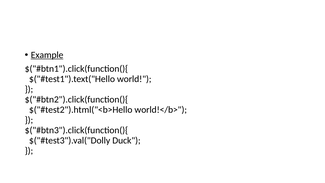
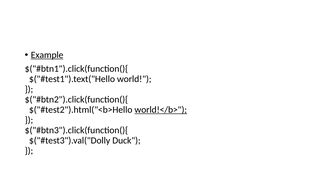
world!</b> underline: none -> present (161, 110)
